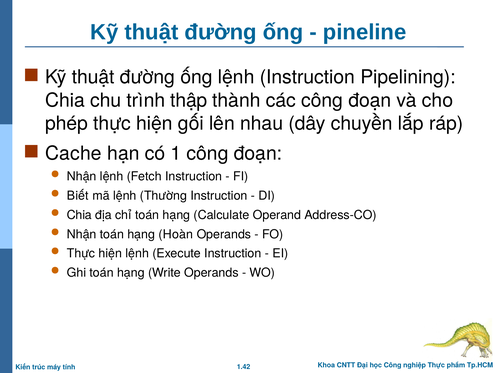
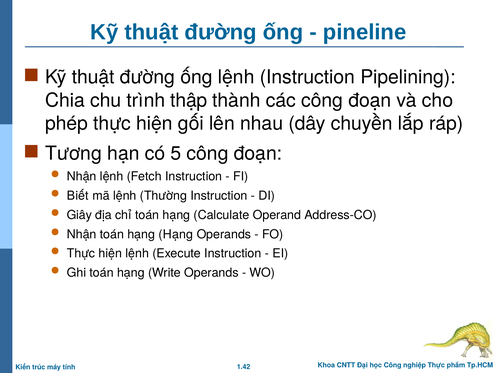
Cache: Cache -> Tương (73, 153)
1: 1 -> 5 (176, 153)
Chia: Chia -> Giây (79, 215)
hạng Hoàn: Hoàn -> Hạng (176, 234)
